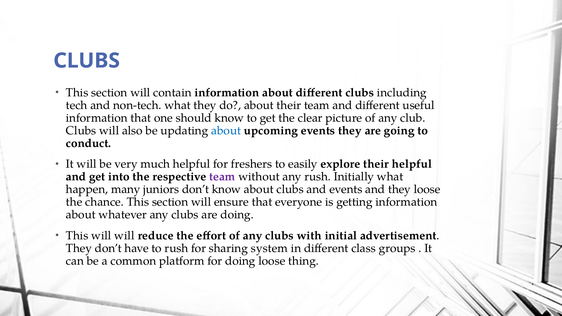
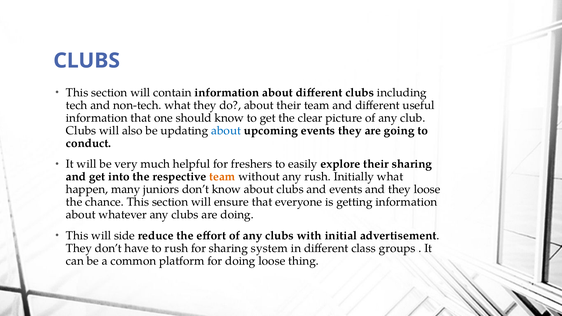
their helpful: helpful -> sharing (412, 164)
team colour: purple -> orange (222, 177)
will will: will -> side (124, 236)
